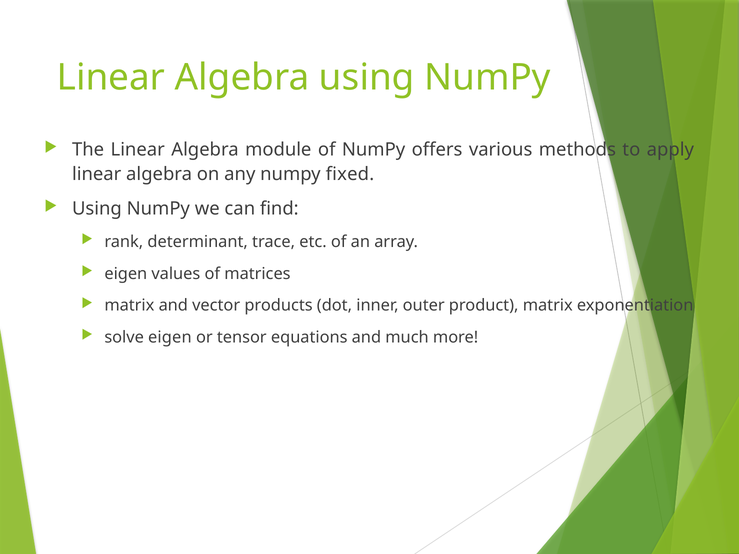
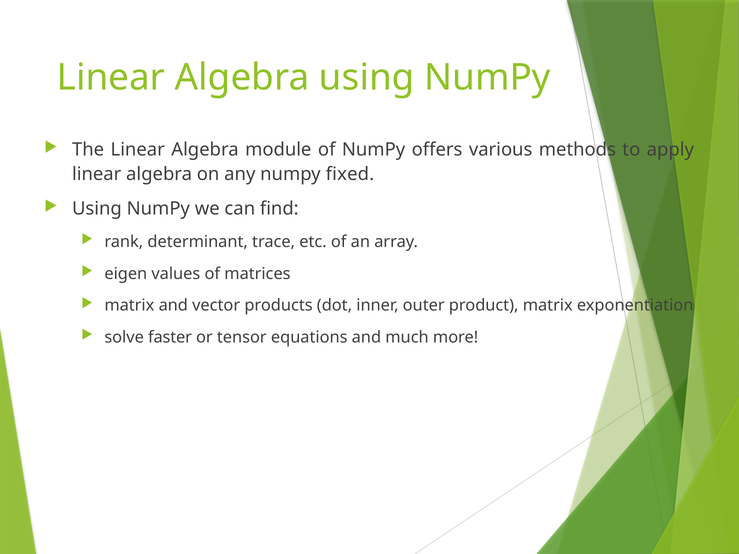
solve eigen: eigen -> faster (170, 338)
